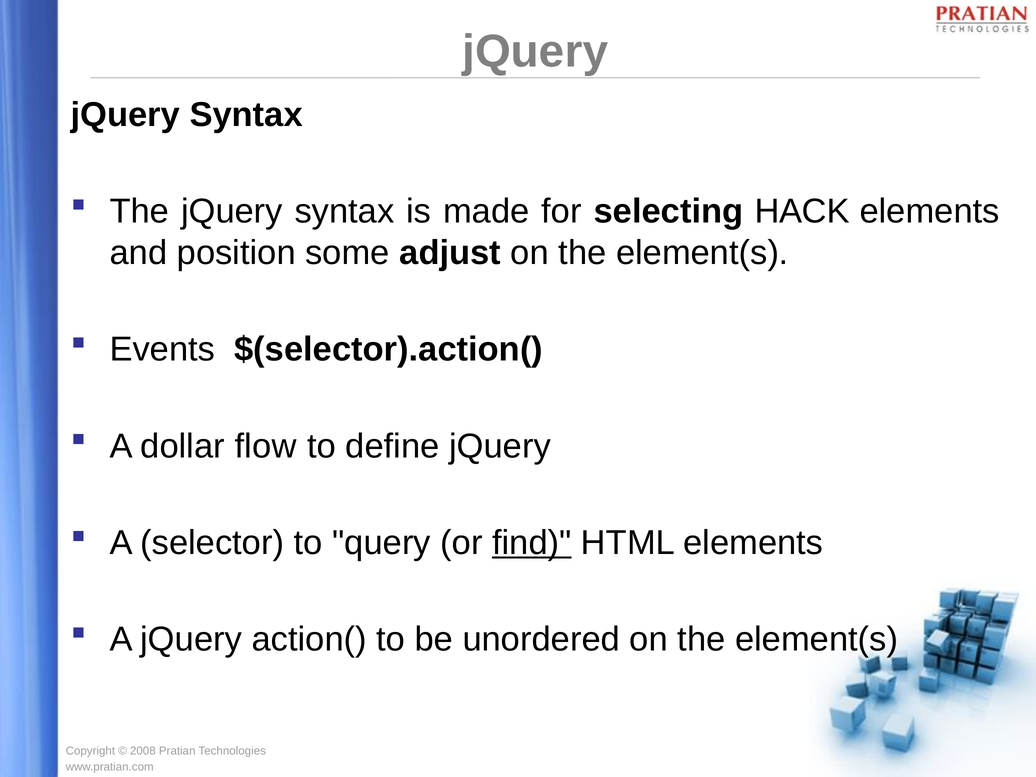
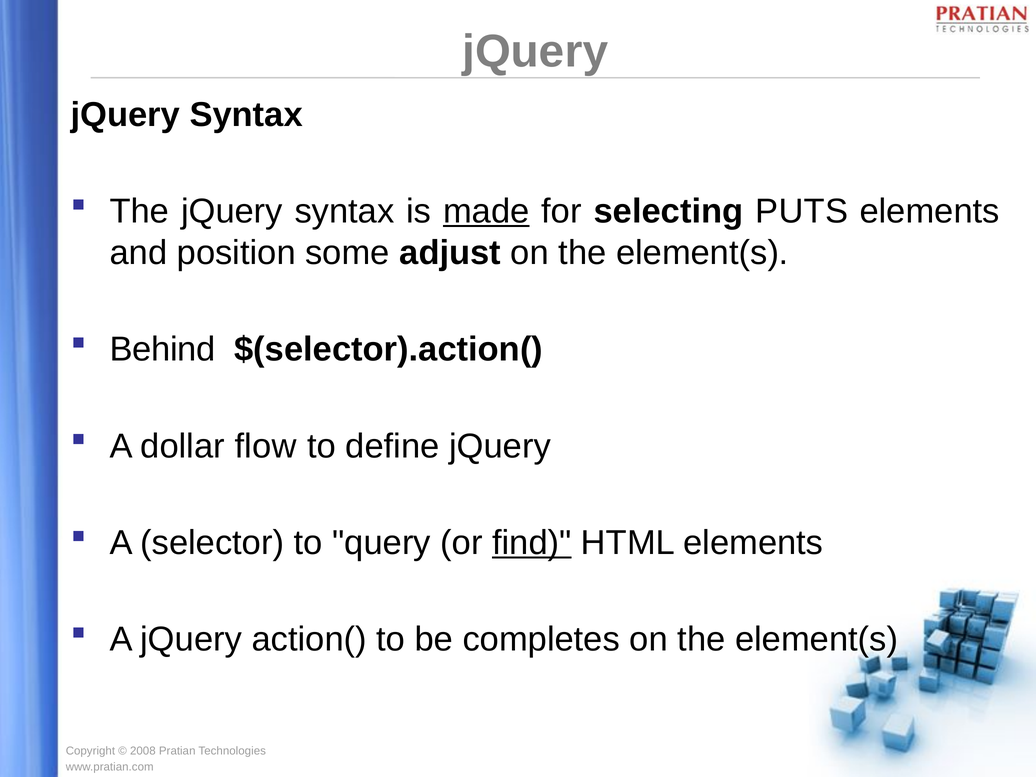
made underline: none -> present (486, 211)
HACK: HACK -> PUTS (802, 211)
Events: Events -> Behind (163, 349)
unordered: unordered -> completes (541, 639)
